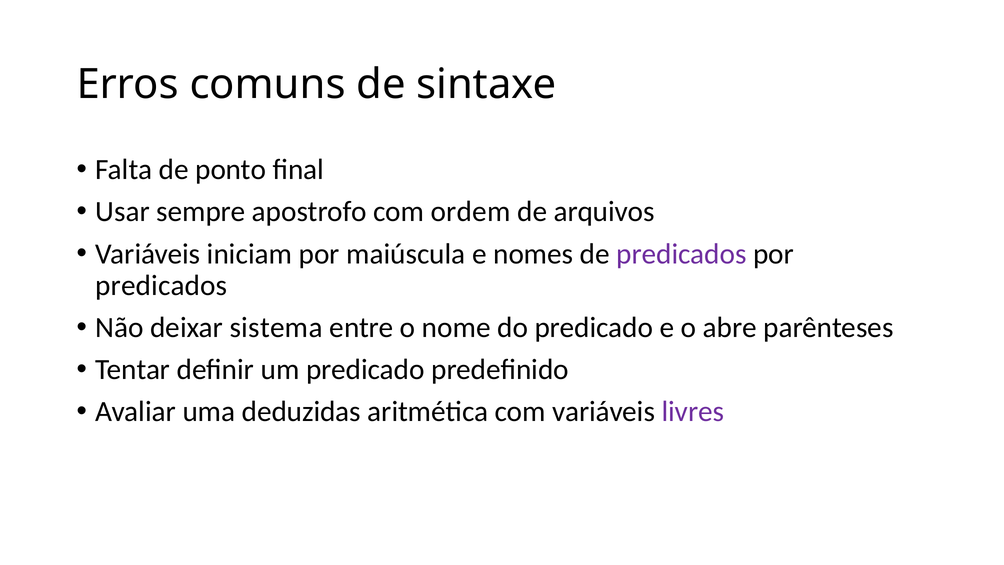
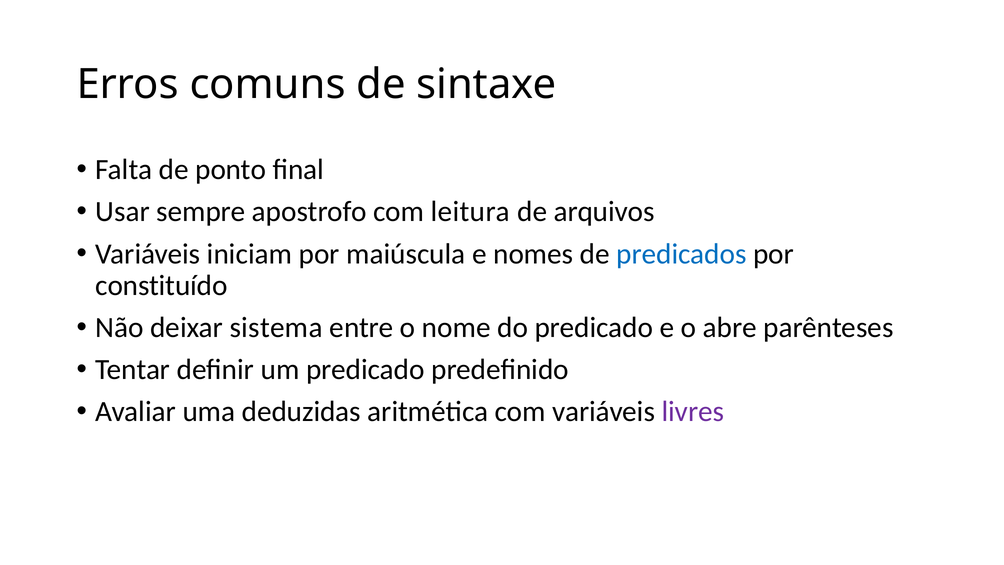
ordem: ordem -> leitura (470, 212)
predicados colour: purple -> blue (681, 254)
predicados: predicados -> constituído (161, 285)
